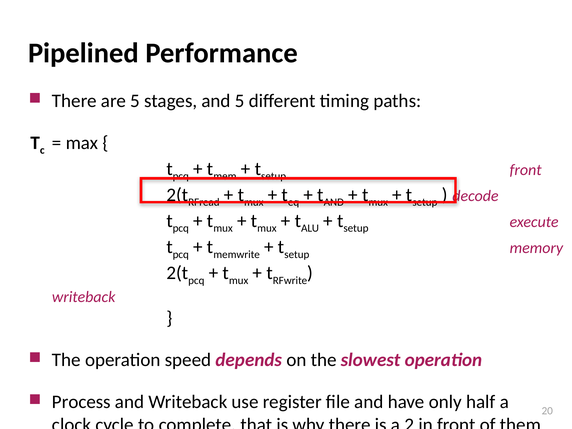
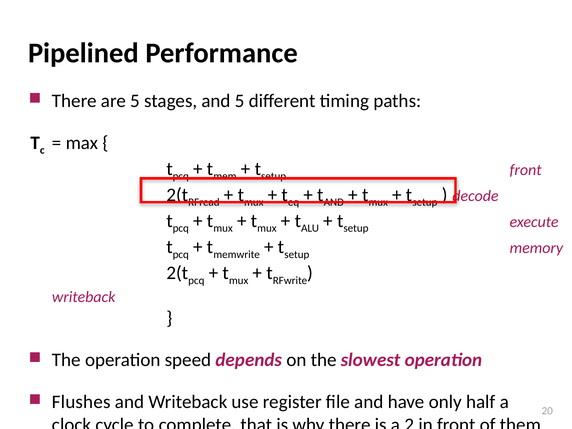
Process: Process -> Flushes (81, 402)
